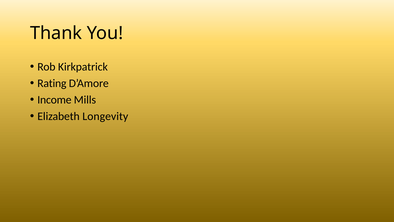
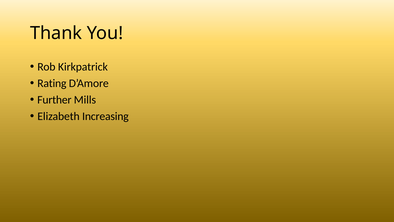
Income: Income -> Further (54, 100)
Longevity: Longevity -> Increasing (105, 116)
